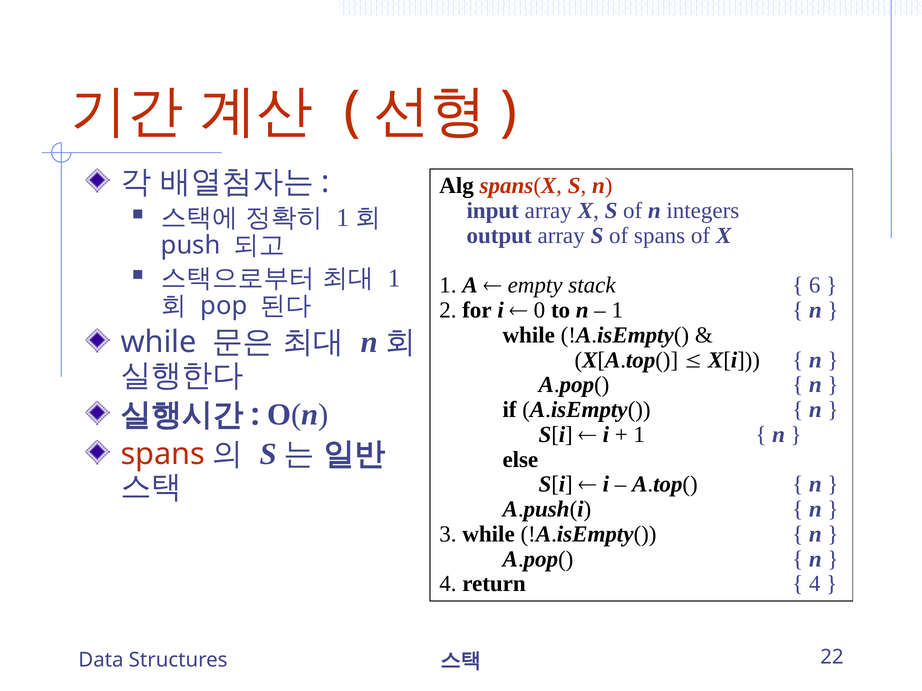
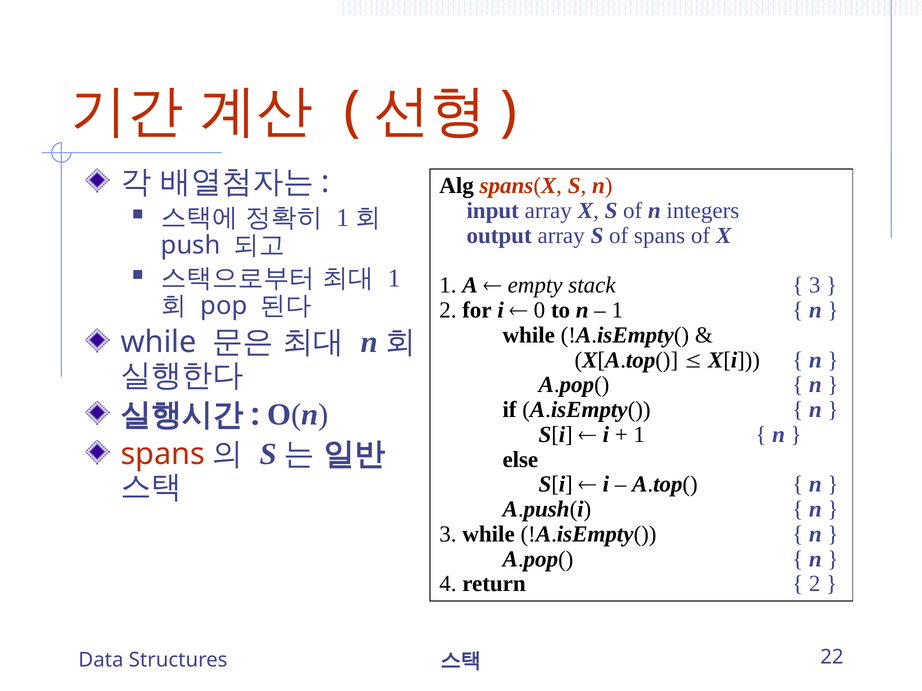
6: 6 -> 3 (815, 285)
4: 4 -> 2 (815, 584)
